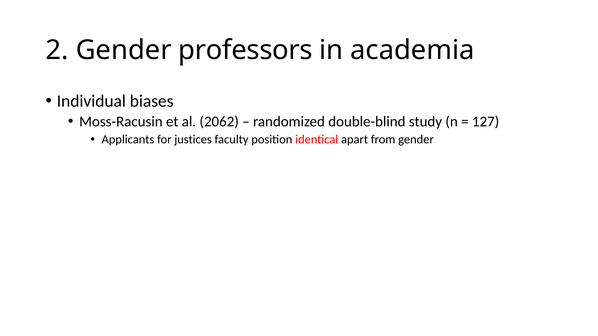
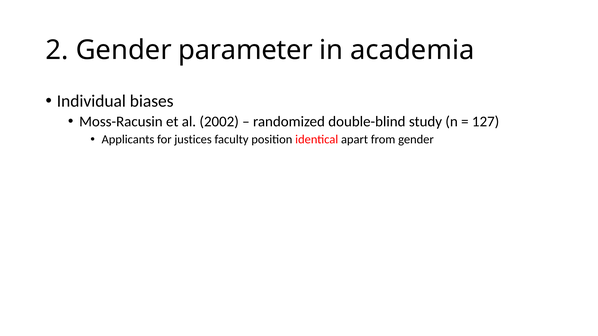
professors: professors -> parameter (245, 50)
2062: 2062 -> 2002 (219, 122)
